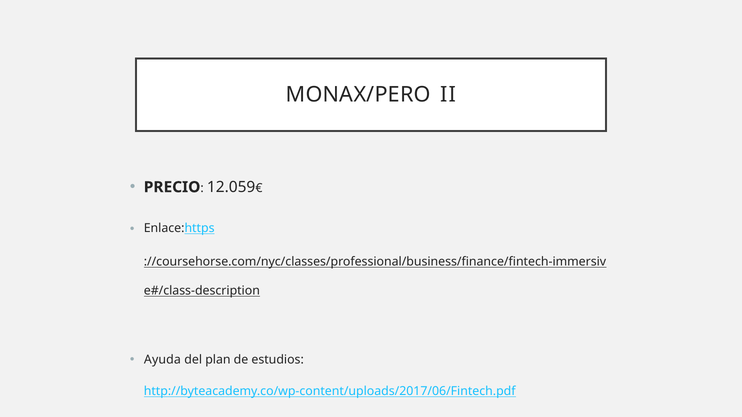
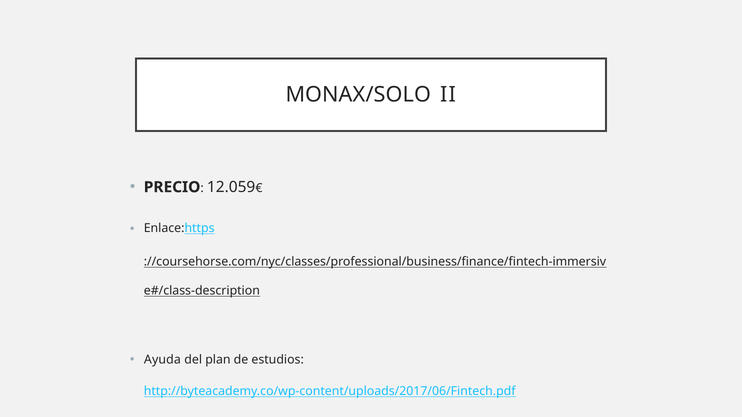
MONAX/PERO: MONAX/PERO -> MONAX/SOLO (358, 95)
